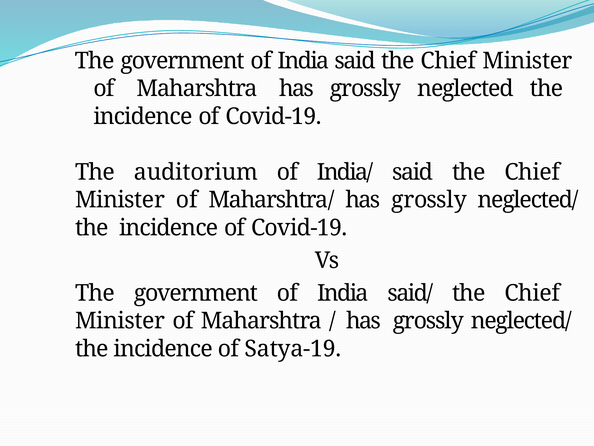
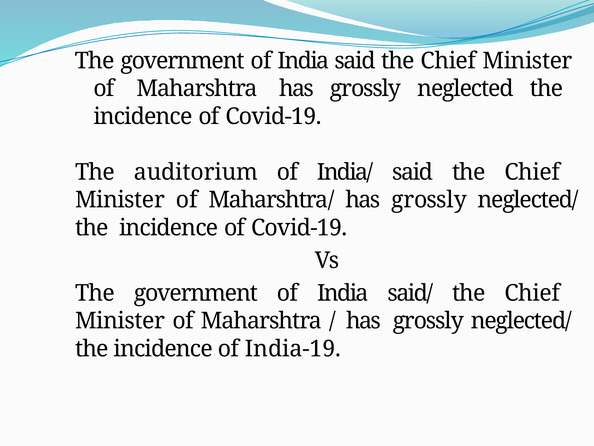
Satya-19: Satya-19 -> India-19 (293, 348)
